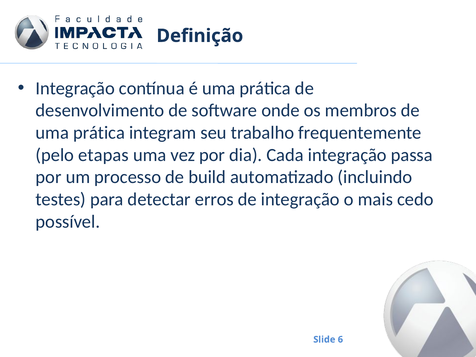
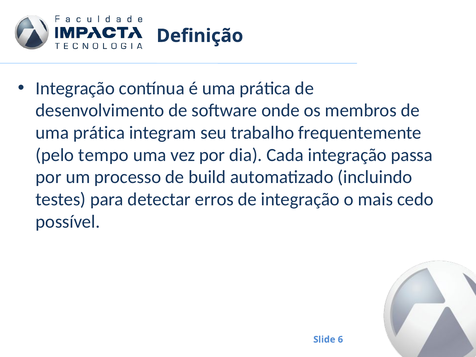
etapas: etapas -> tempo (104, 155)
